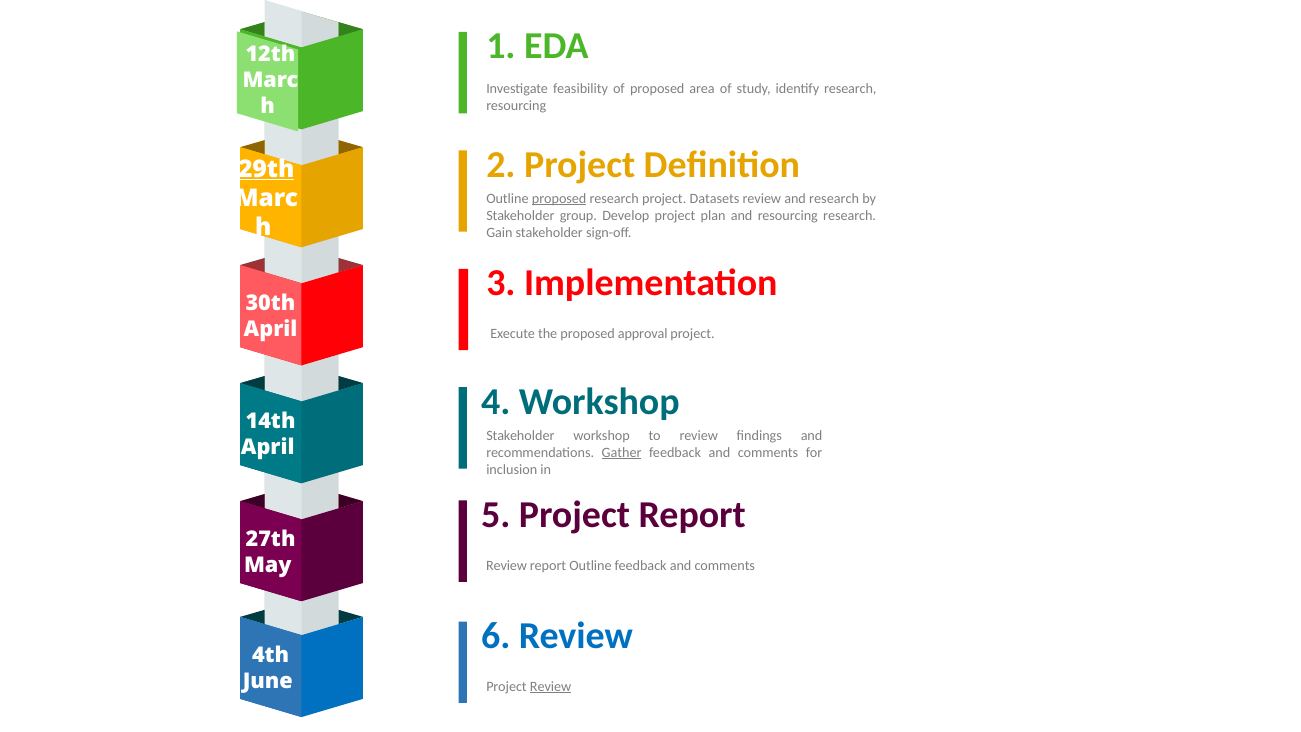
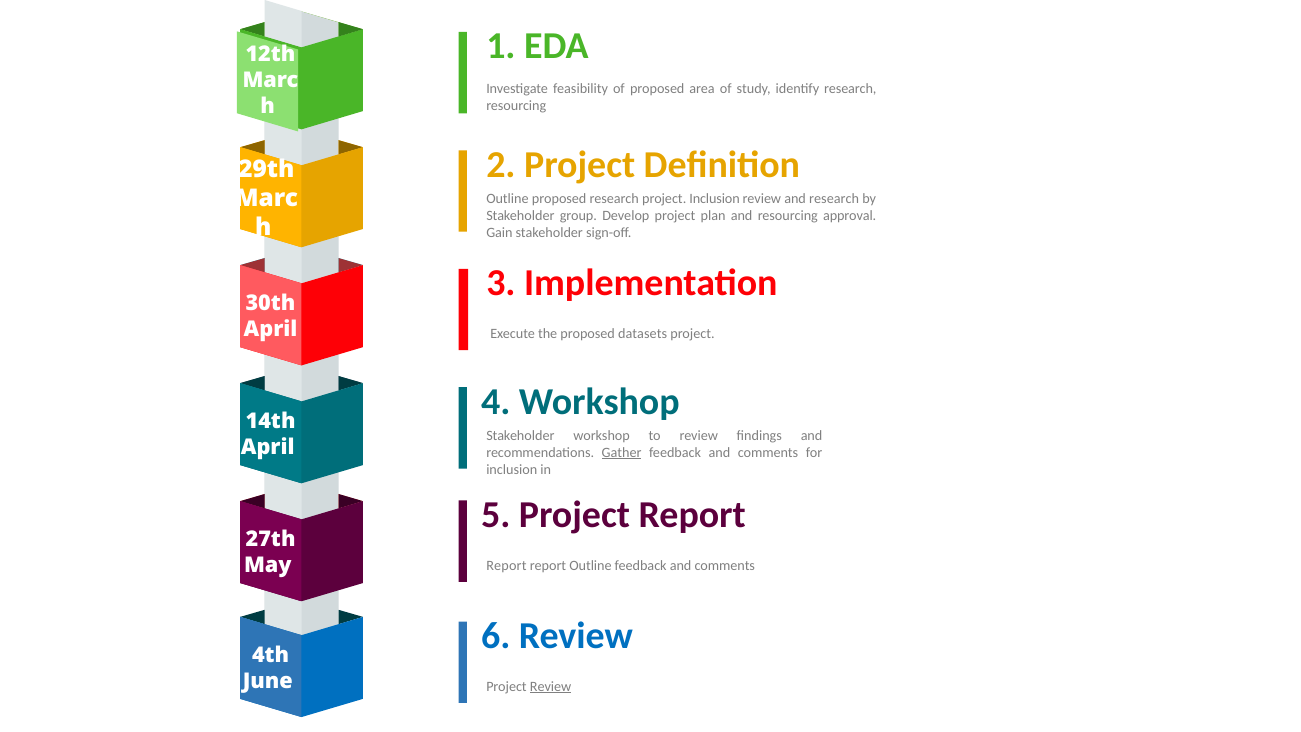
29th underline: present -> none (266, 169)
proposed underline: present -> none (559, 198)
project Datasets: Datasets -> Inclusion (715, 198)
resourcing research: research -> approval (850, 216)
approval: approval -> datasets (643, 334)
Review: Review -> Report (506, 566)
